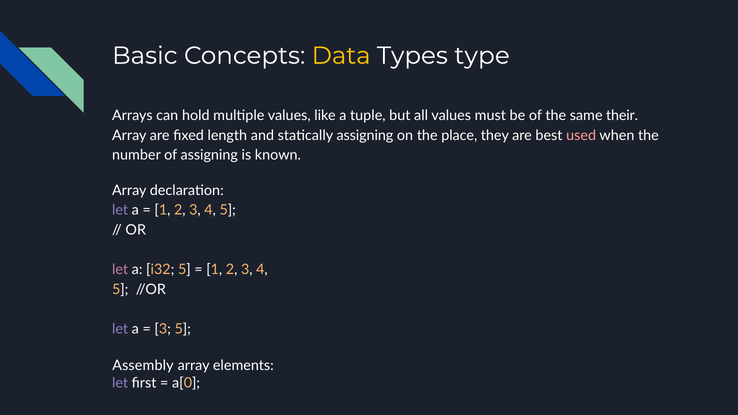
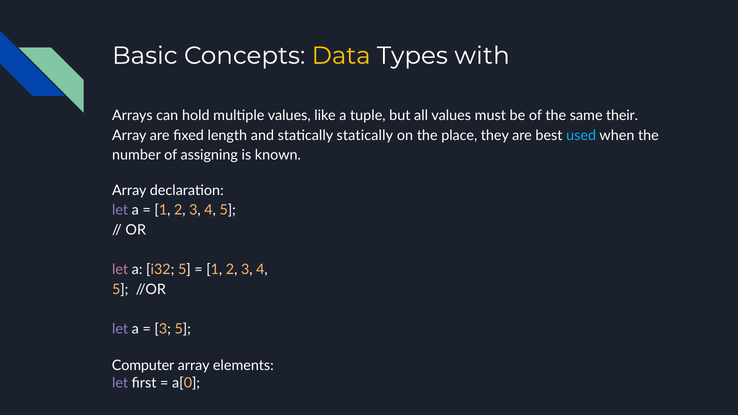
type: type -> with (482, 56)
statically assigning: assigning -> statically (365, 135)
used colour: pink -> light blue (581, 135)
Assembly: Assembly -> Computer (143, 366)
